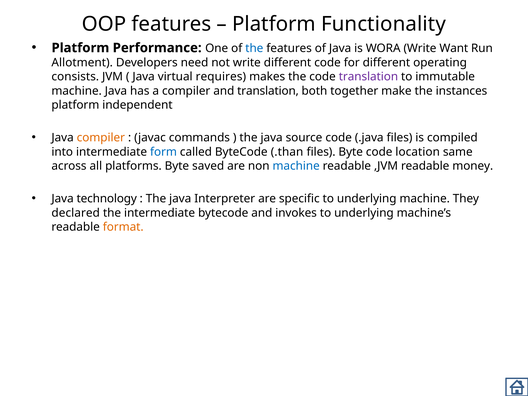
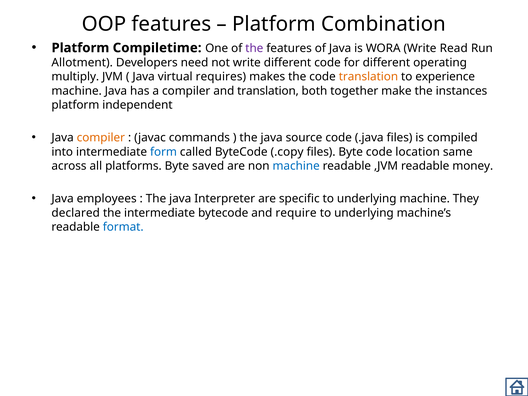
Functionality: Functionality -> Combination (383, 24)
Performance: Performance -> Compiletime (157, 48)
the colour: blue -> purple (254, 48)
Want: Want -> Read (454, 48)
consists: consists -> multiply (75, 77)
translation colour: purple -> orange (368, 77)
immutable: immutable -> experience (445, 77)
.than: .than -> .copy (287, 152)
technology: technology -> employees (107, 199)
invokes: invokes -> require (296, 213)
format colour: orange -> blue (123, 227)
